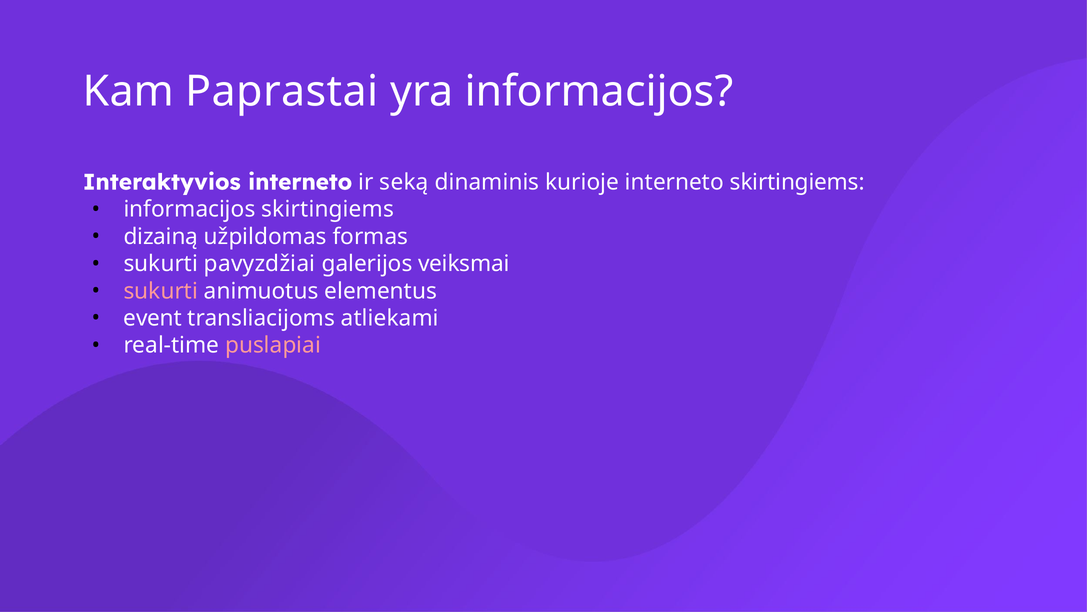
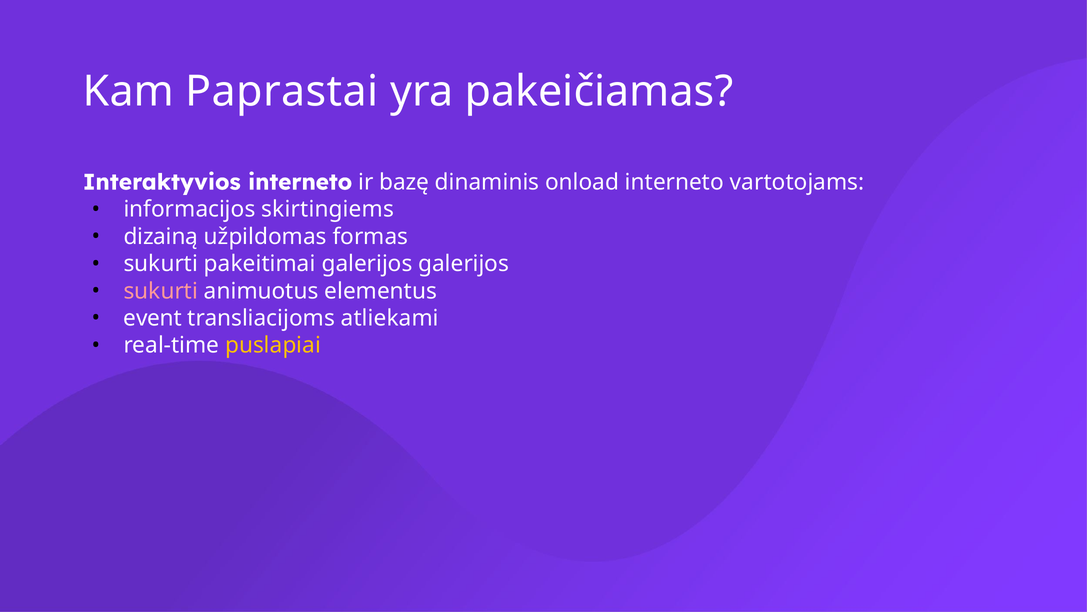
yra informacijos: informacijos -> pakeičiamas (599, 91)
seką: seką -> bazę (404, 182)
kurioje: kurioje -> onload (582, 182)
interneto skirtingiems: skirtingiems -> vartotojams (797, 182)
pavyzdžiai: pavyzdžiai -> pakeitimai (260, 264)
galerijos veiksmai: veiksmai -> galerijos (464, 264)
puslapiai colour: pink -> yellow (273, 345)
